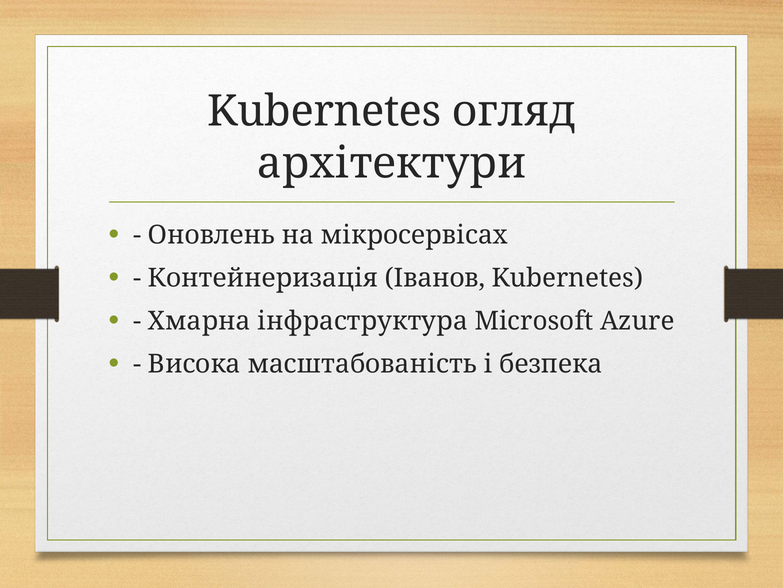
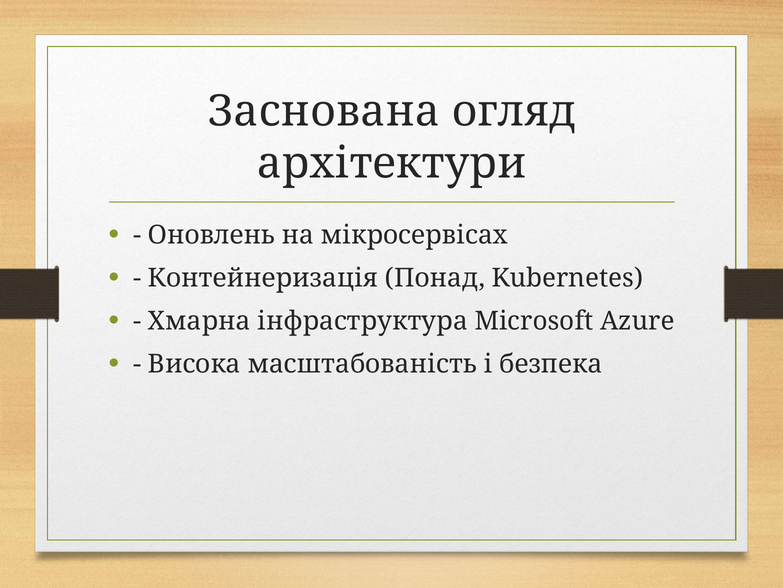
Kubernetes: Kubernetes -> Заснована (324, 111)
Іванов: Іванов -> Понад (435, 278)
